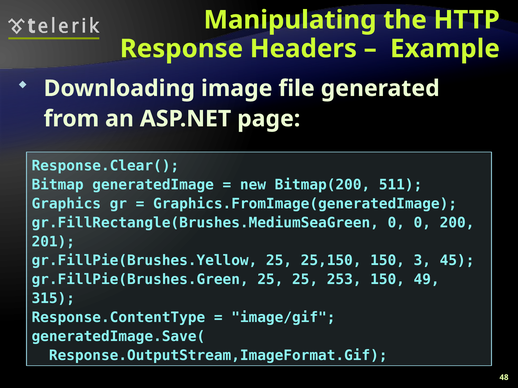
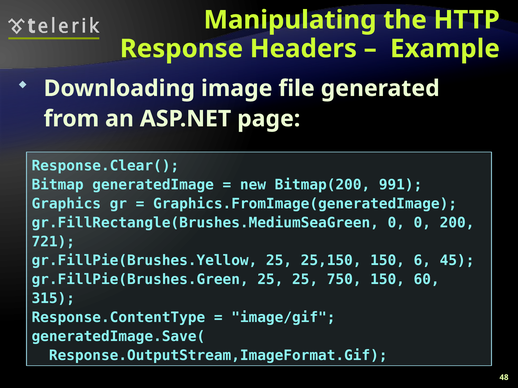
511: 511 -> 991 (401, 185)
201: 201 -> 721 (53, 242)
3: 3 -> 6 (422, 261)
253: 253 -> 750 (344, 280)
49: 49 -> 60 (427, 280)
